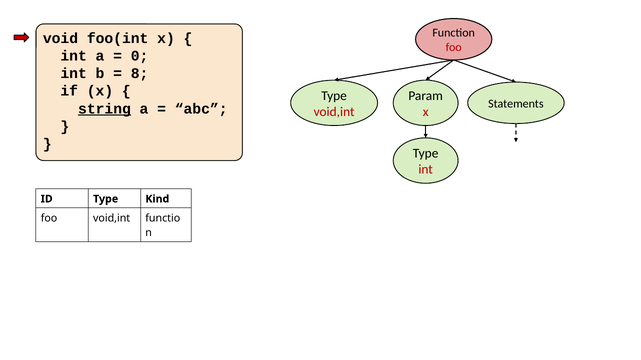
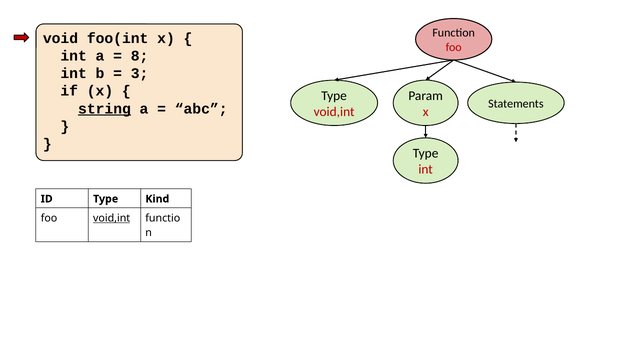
0: 0 -> 8 (140, 56)
8: 8 -> 3 (140, 74)
void,int underline: none -> present (112, 219)
